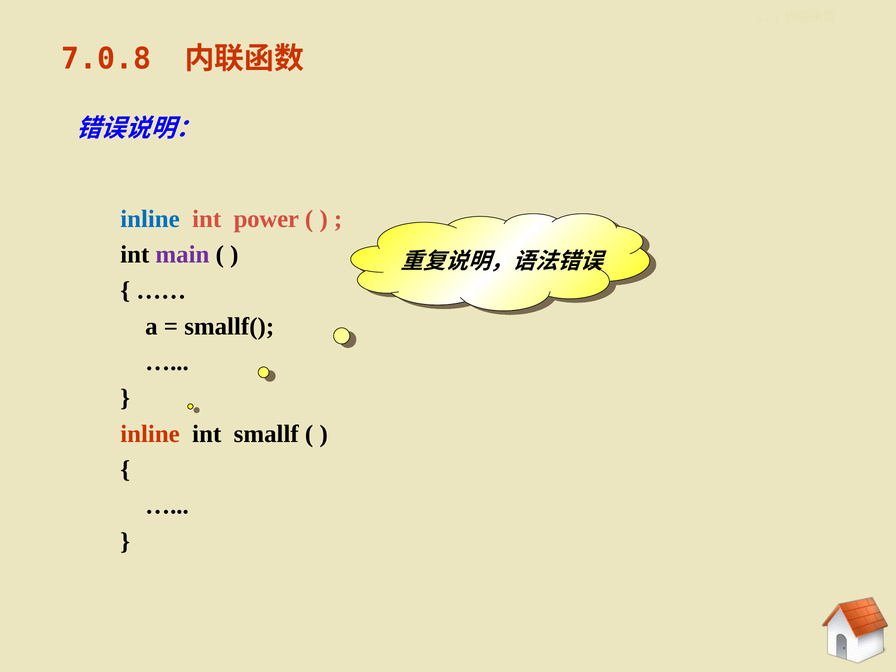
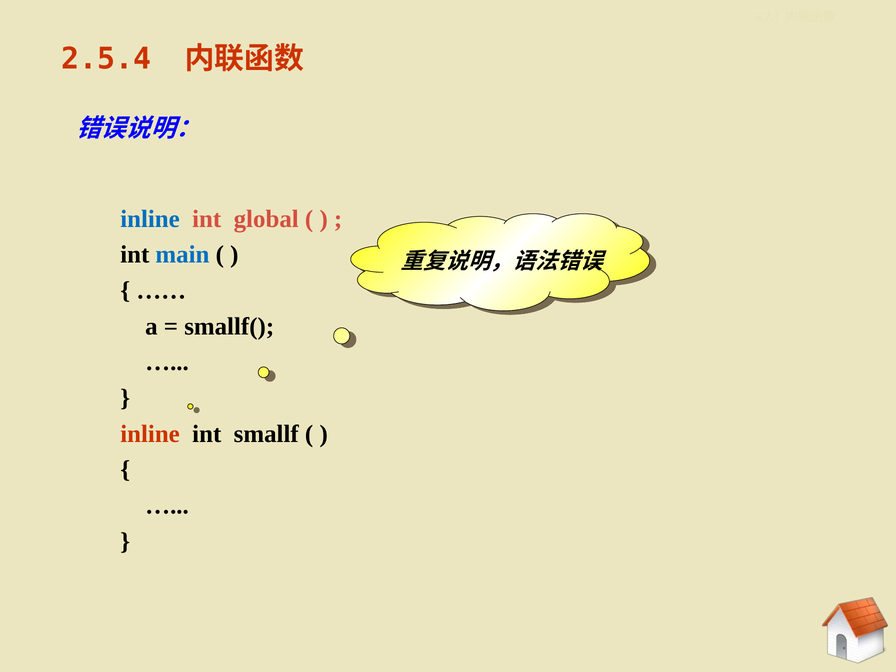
7.0.8: 7.0.8 -> 2.5.4 (106, 59)
power: power -> global (266, 219)
main colour: purple -> blue (182, 255)
